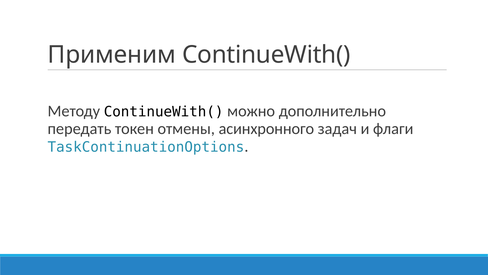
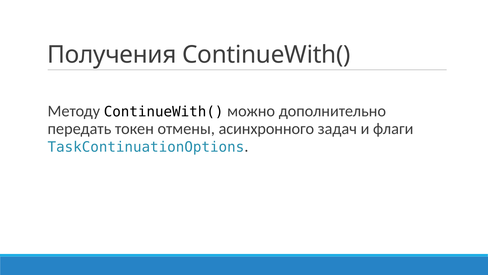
Применим: Применим -> Получения (112, 55)
